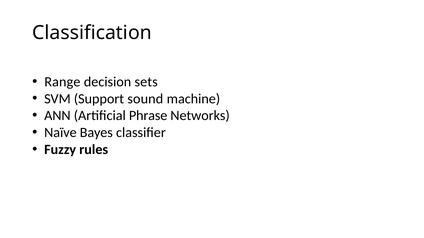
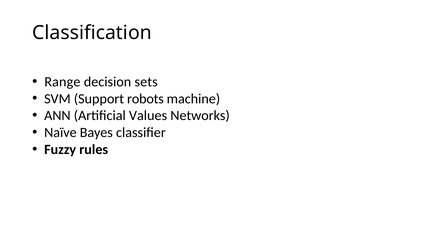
sound: sound -> robots (145, 99)
Phrase: Phrase -> Values (148, 116)
